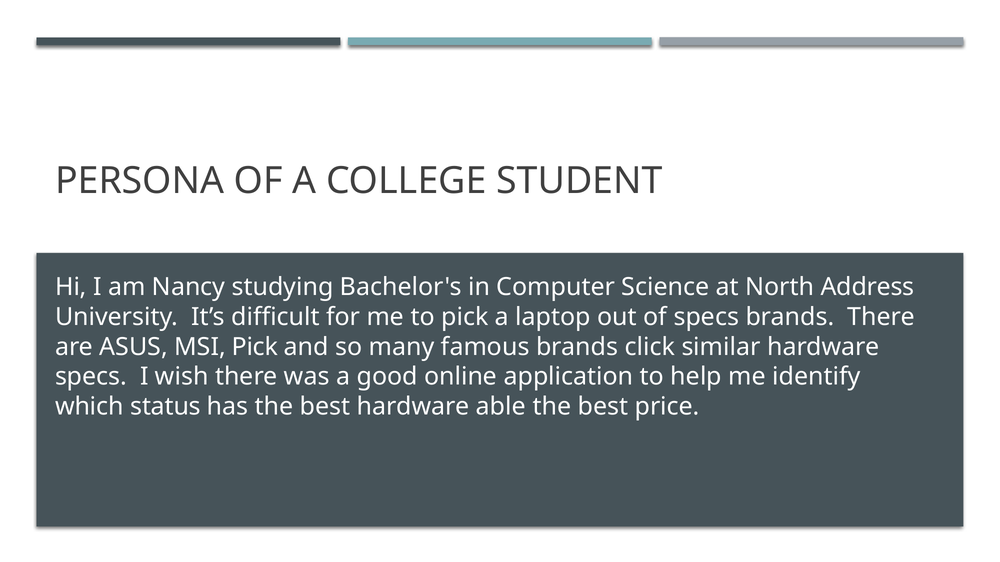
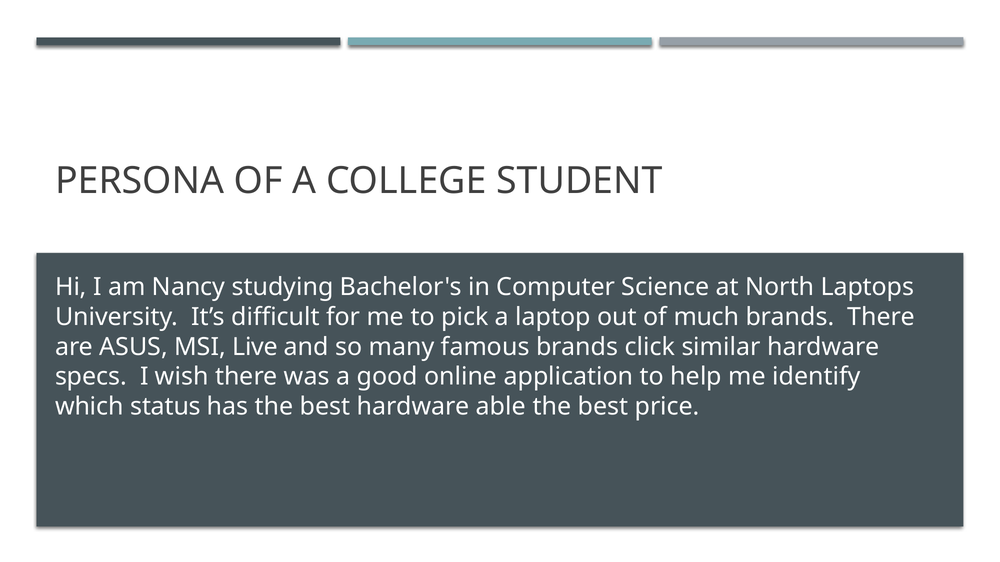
Address: Address -> Laptops (867, 287)
of specs: specs -> much (706, 317)
MSI Pick: Pick -> Live (255, 347)
